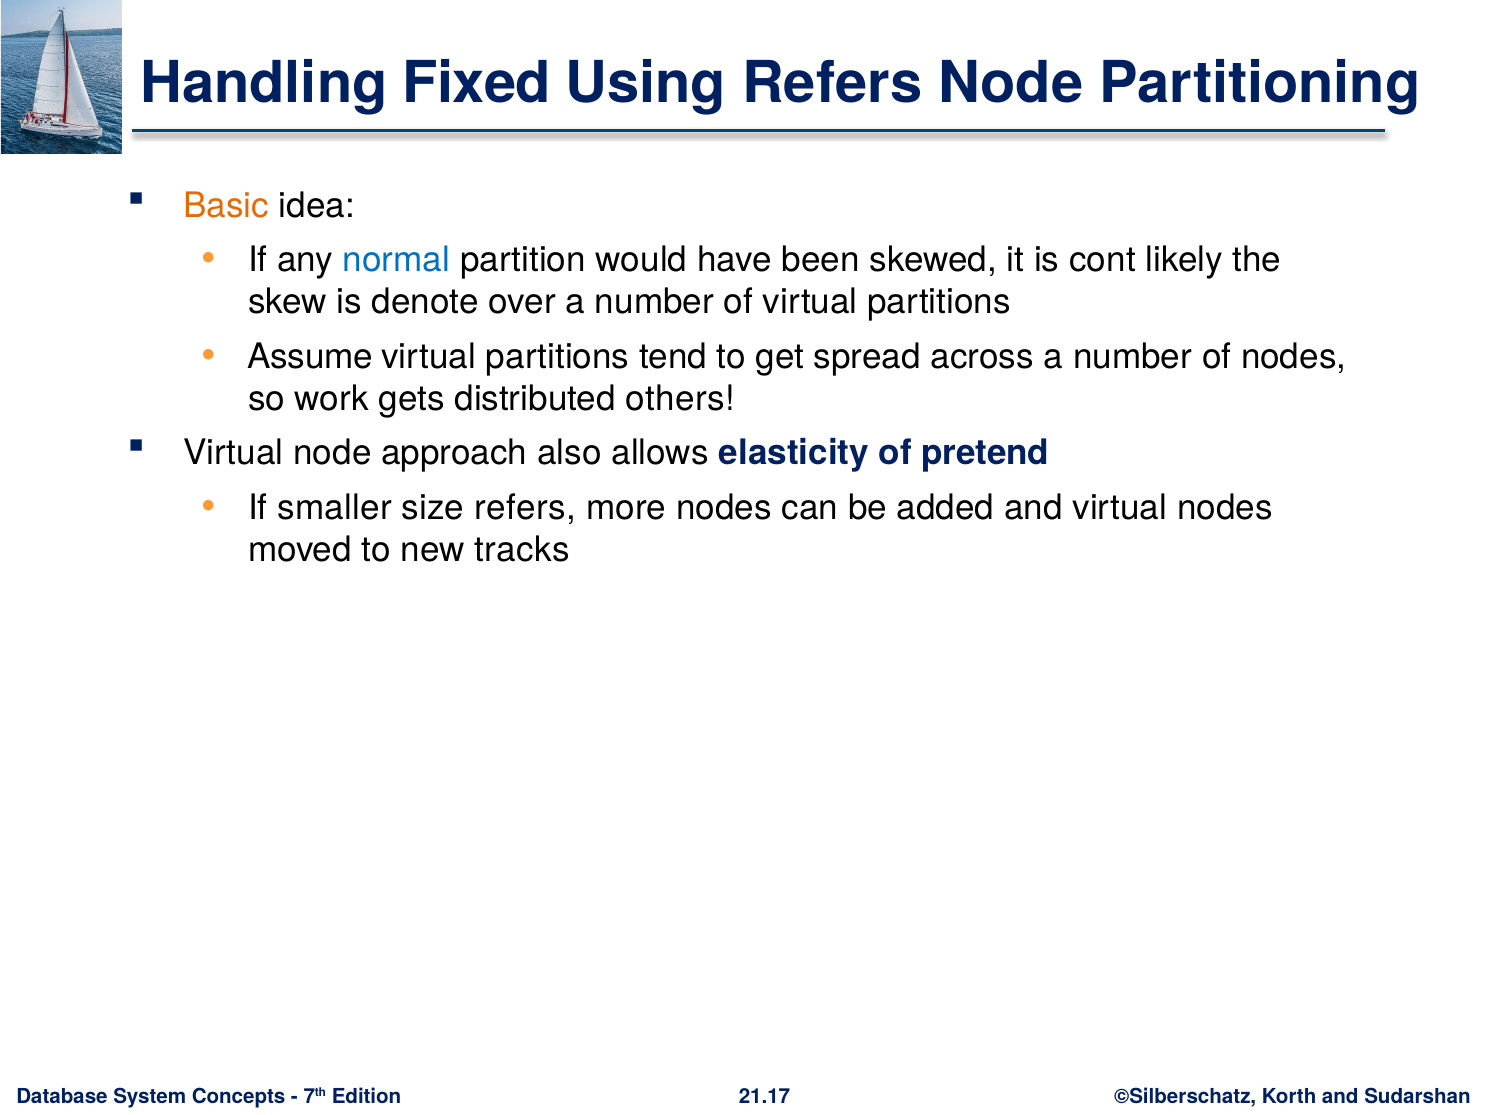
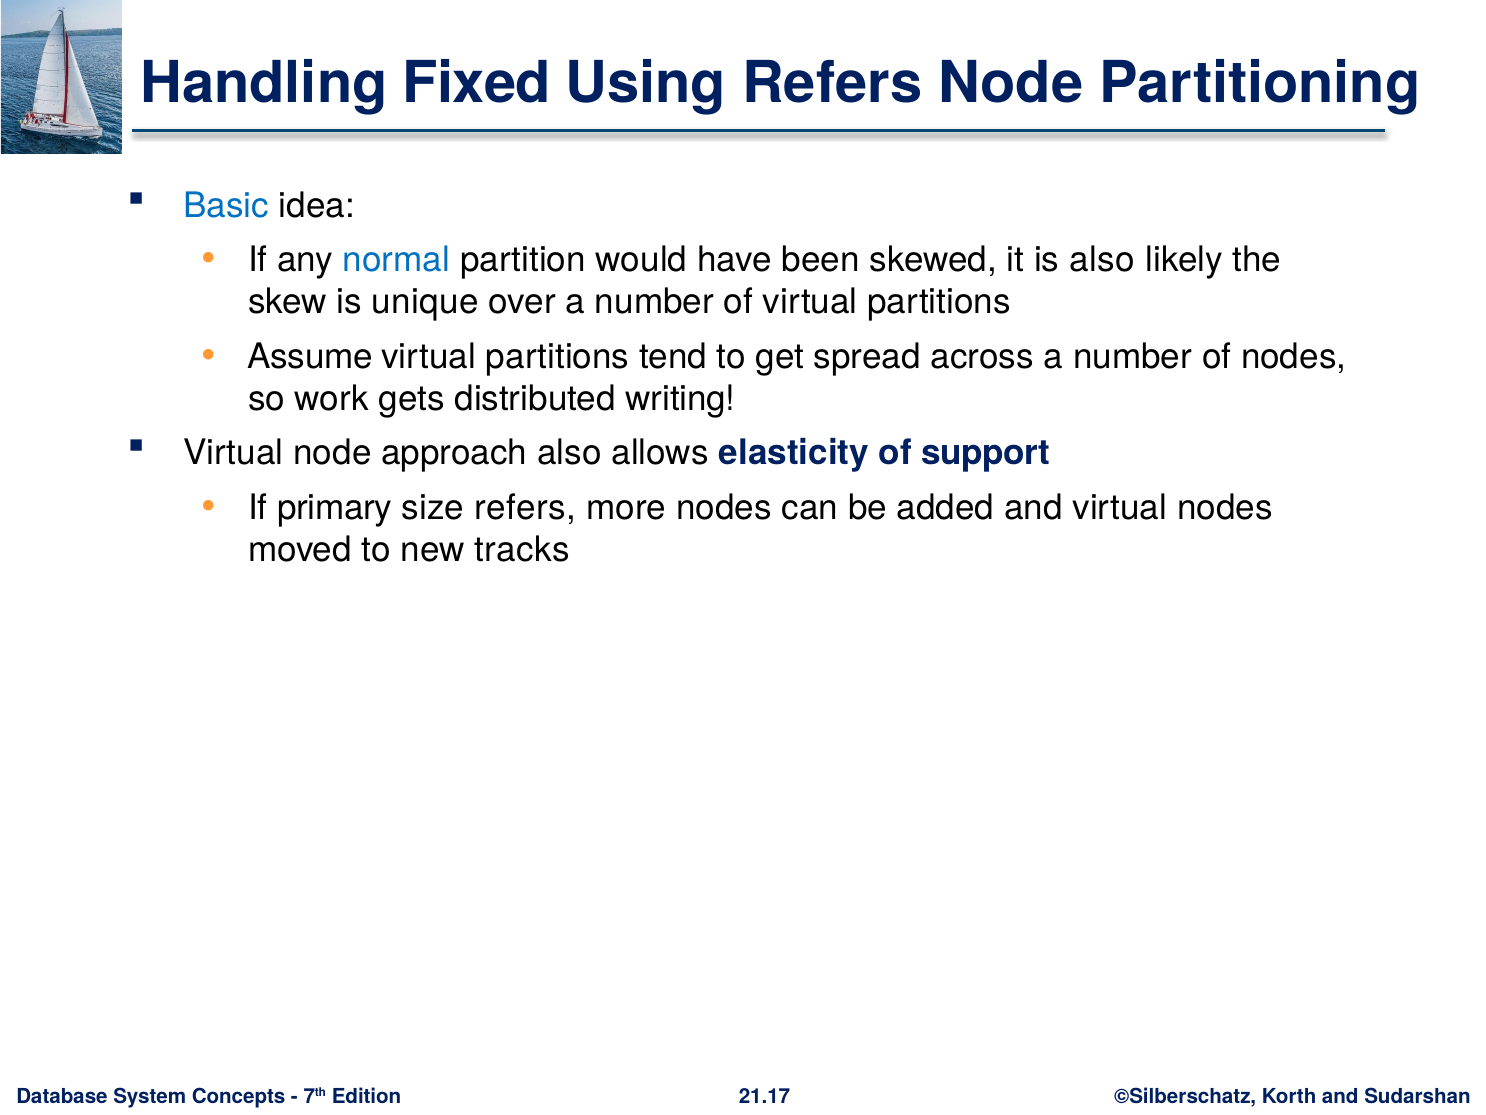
Basic colour: orange -> blue (226, 206)
is cont: cont -> also (1102, 260)
denote: denote -> unique (425, 302)
others: others -> writing (681, 399)
pretend: pretend -> support (985, 453)
smaller: smaller -> primary (335, 507)
